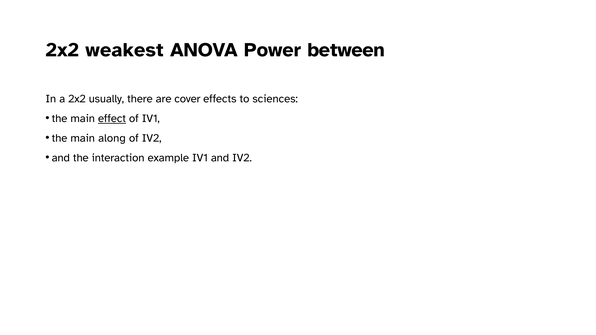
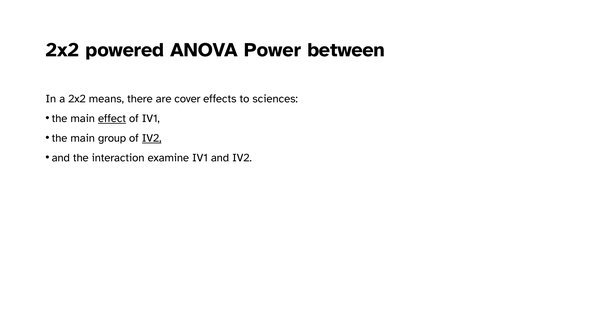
weakest: weakest -> powered (125, 50)
usually: usually -> means (106, 99)
along: along -> group (112, 138)
IV2 underline: none -> present (152, 138)
example: example -> examine (168, 158)
